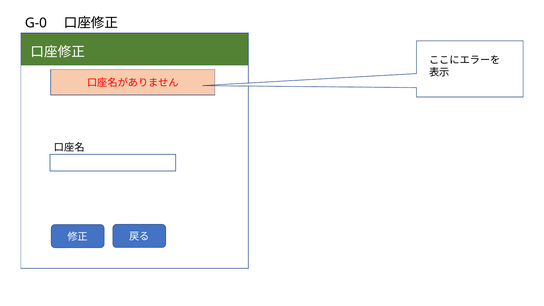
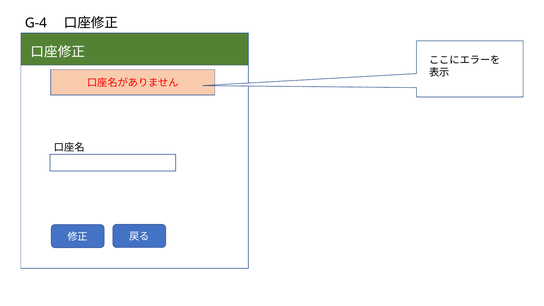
G-0: G-0 -> G-4 (36, 23)
